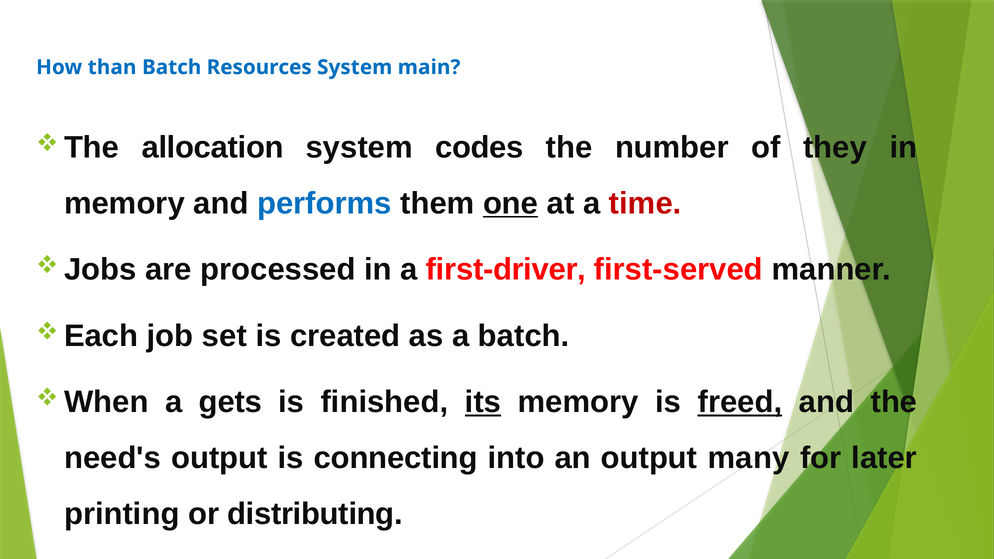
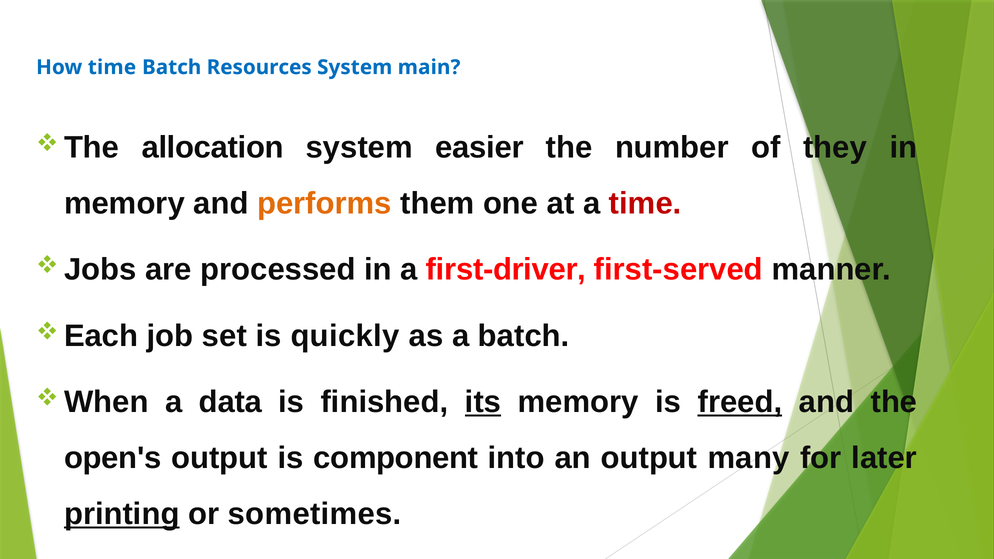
How than: than -> time (112, 67)
codes: codes -> easier (479, 148)
performs colour: blue -> orange (324, 203)
one underline: present -> none (511, 203)
created: created -> quickly (345, 336)
gets: gets -> data (230, 402)
need's: need's -> open's (113, 458)
connecting: connecting -> component (396, 458)
printing underline: none -> present (122, 514)
distributing: distributing -> sometimes (315, 514)
